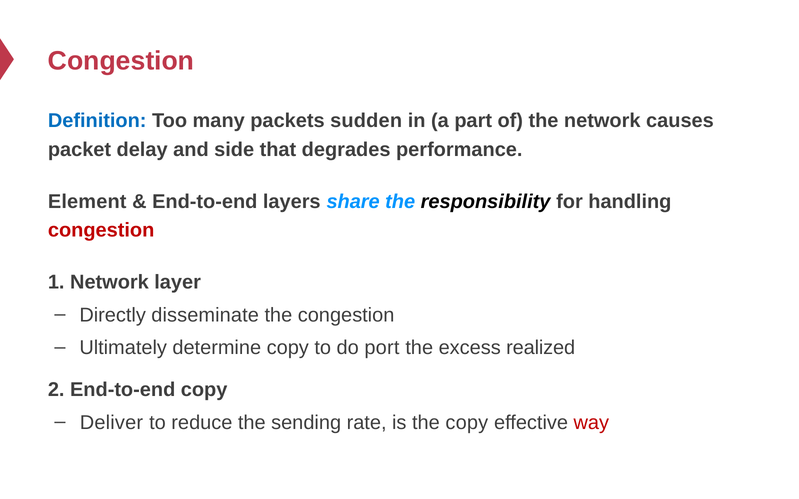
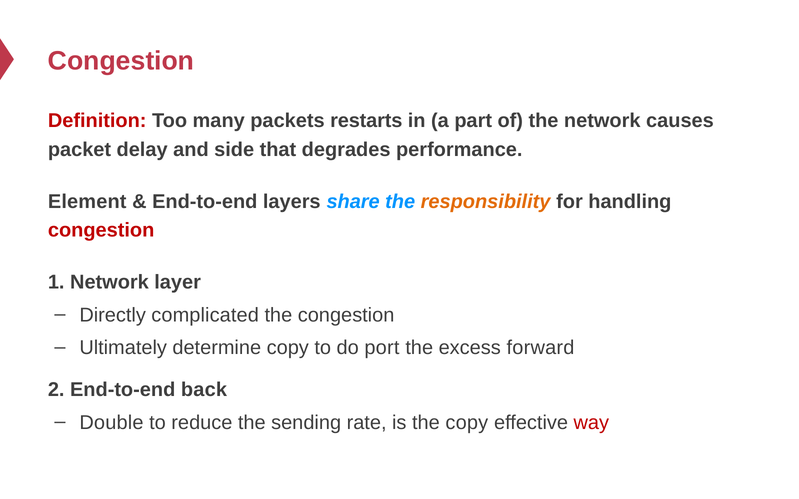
Definition colour: blue -> red (97, 121)
sudden: sudden -> restarts (366, 121)
responsibility colour: black -> orange (486, 202)
disseminate: disseminate -> complicated (205, 315)
realized: realized -> forward (541, 348)
End-to-end copy: copy -> back (204, 390)
Deliver: Deliver -> Double (111, 423)
